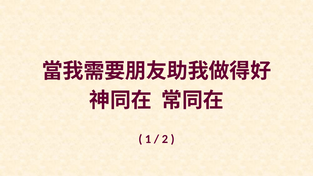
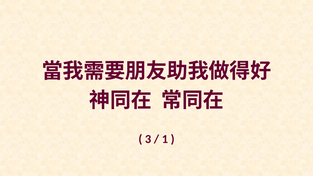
1: 1 -> 3 (148, 139)
2: 2 -> 1 (165, 139)
